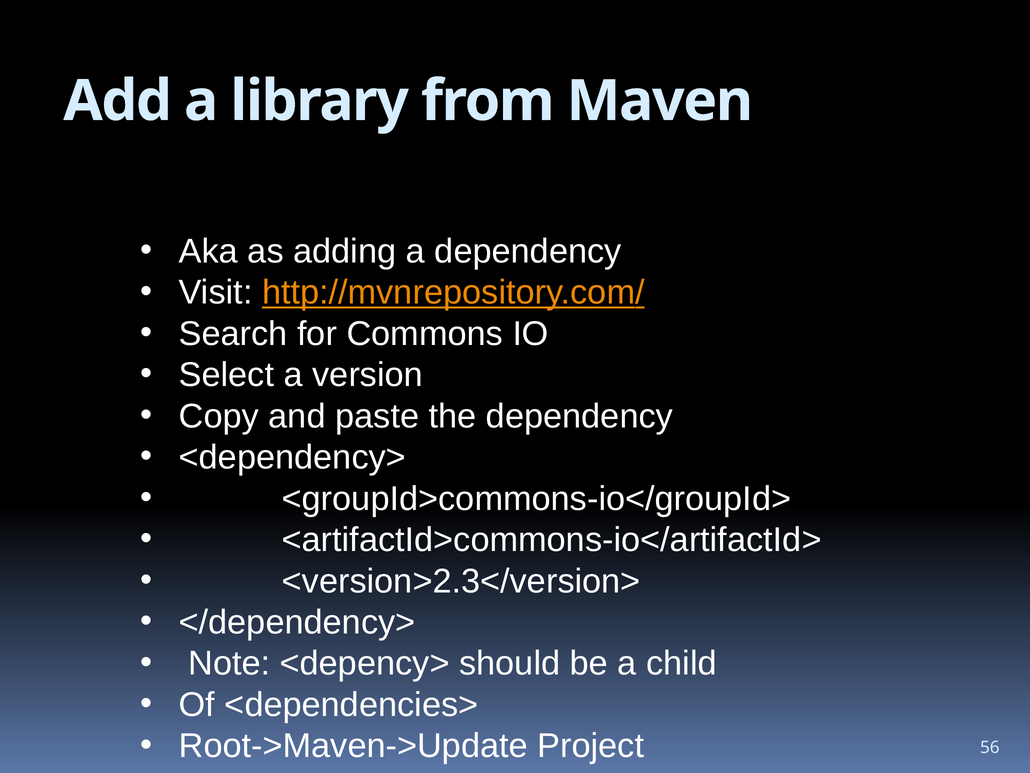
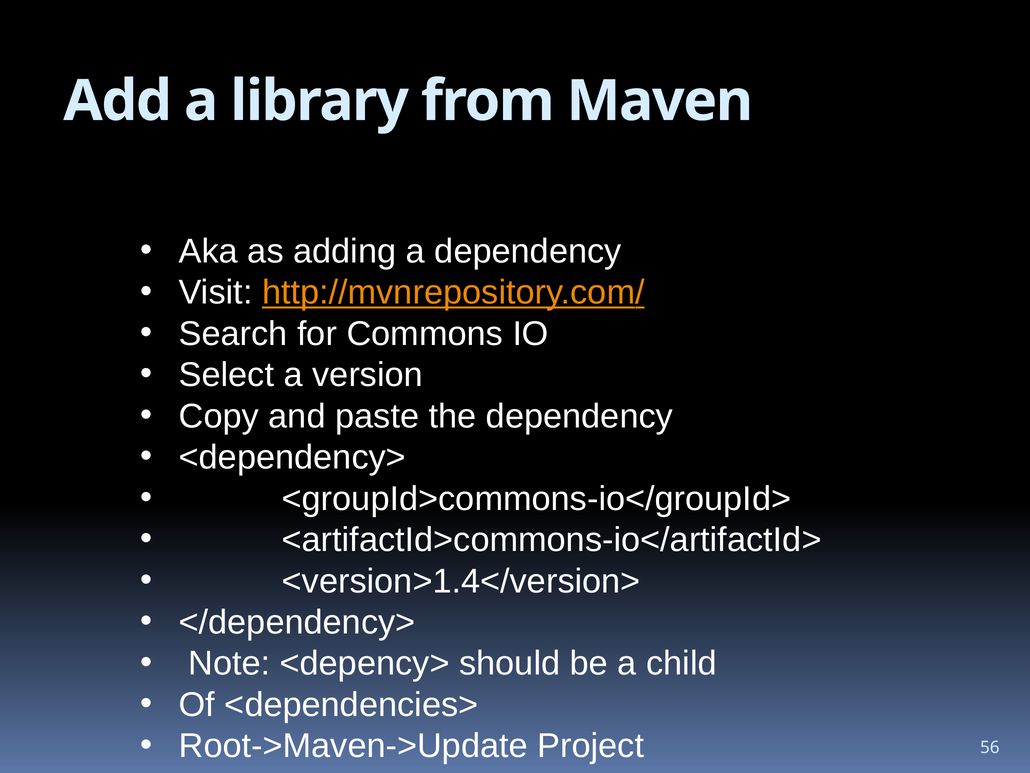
<version>2.3</version>: <version>2.3</version> -> <version>1.4</version> (461, 581)
